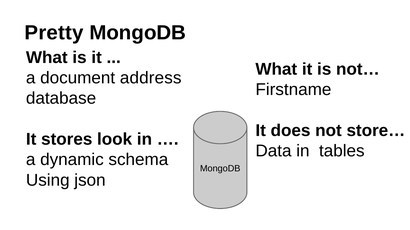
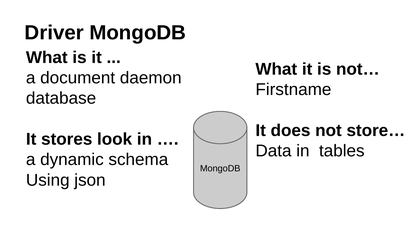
Pretty: Pretty -> Driver (54, 33)
address: address -> daemon (151, 78)
